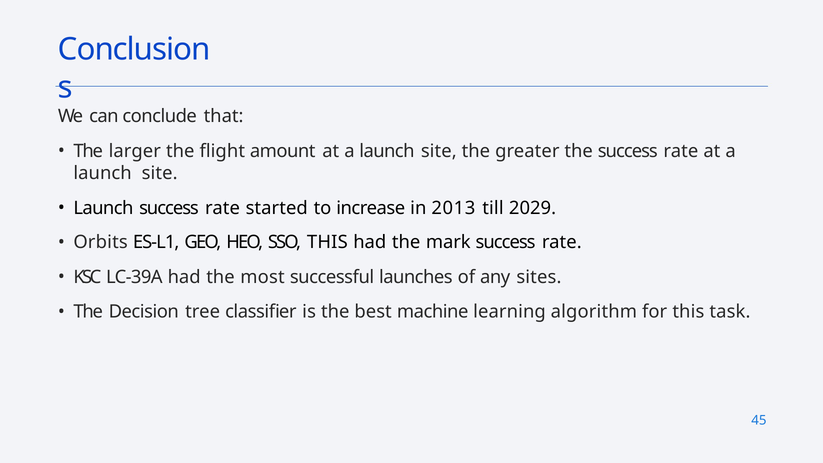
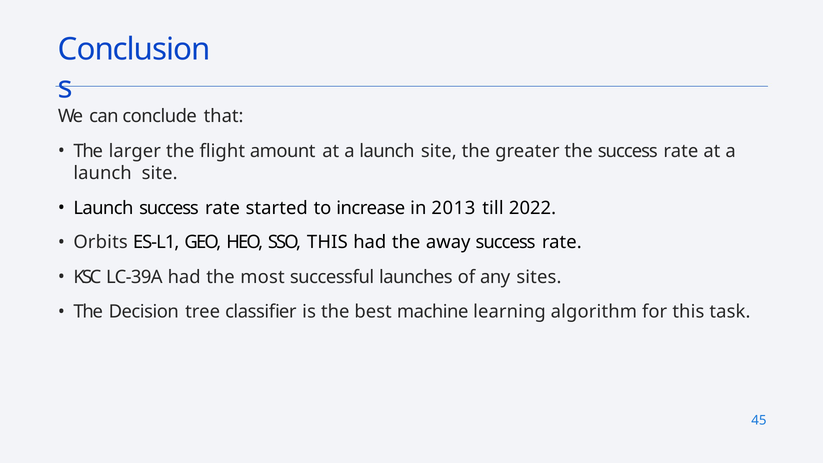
2029: 2029 -> 2022 (533, 208)
mark: mark -> away (448, 242)
